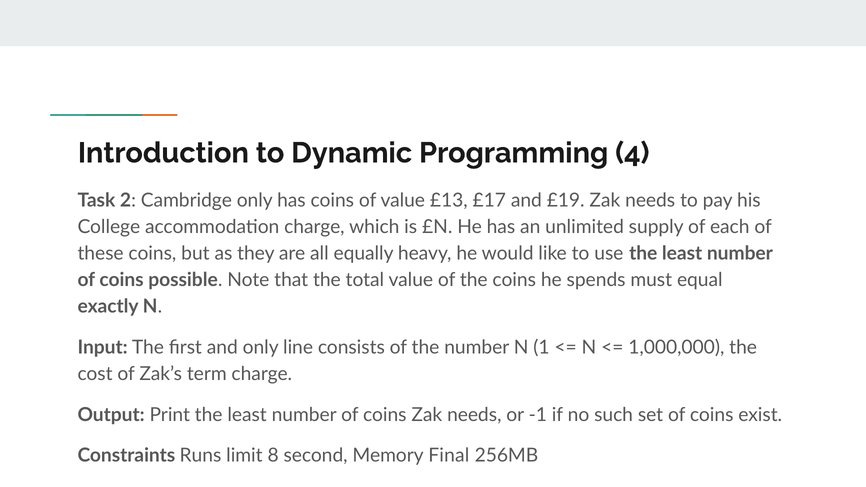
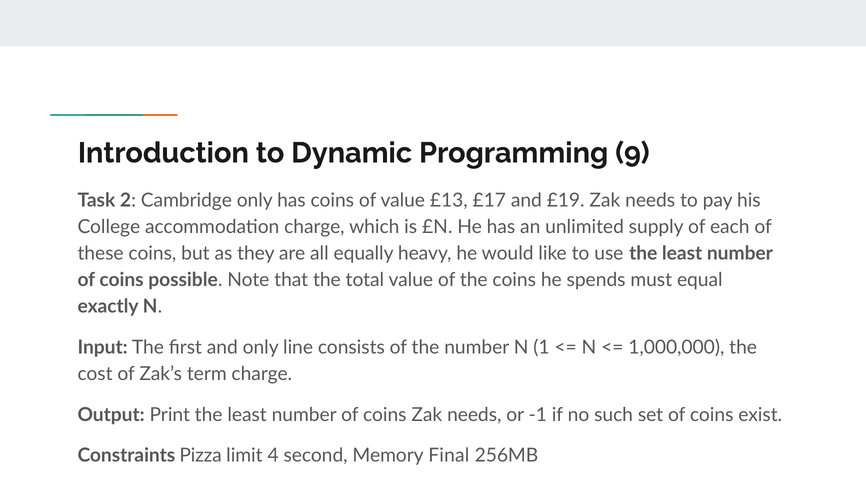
4: 4 -> 9 (632, 153)
Runs: Runs -> Pizza (201, 456)
8: 8 -> 4 (273, 456)
